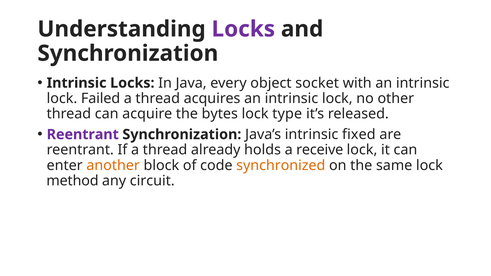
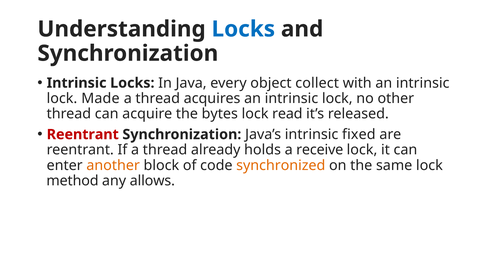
Locks colour: purple -> blue (243, 29)
socket: socket -> collect (317, 83)
Failed: Failed -> Made (100, 98)
type: type -> read (287, 114)
Reentrant colour: purple -> red (83, 135)
circuit: circuit -> allows (152, 181)
